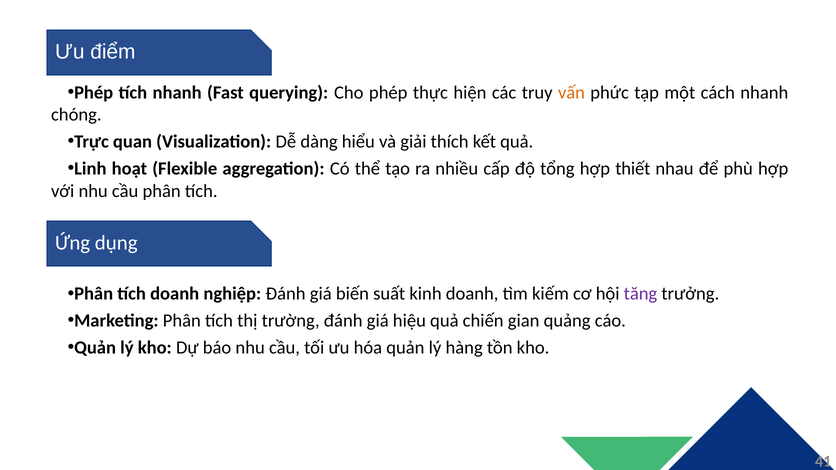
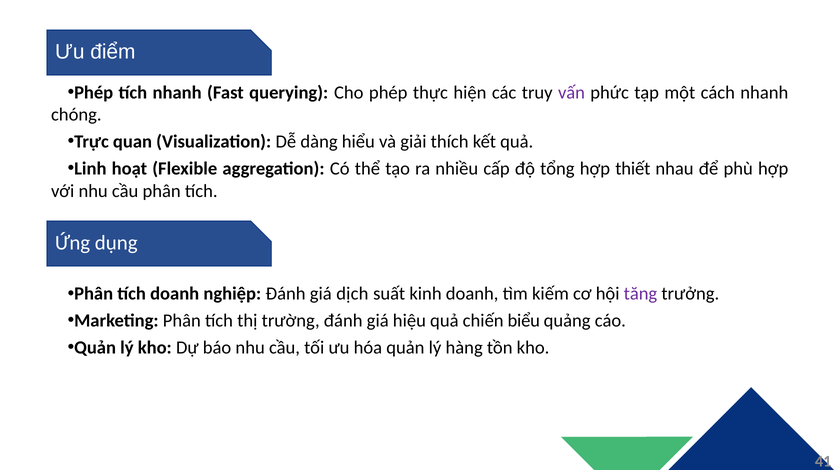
vấn colour: orange -> purple (571, 93)
biến: biến -> dịch (352, 294)
gian: gian -> biểu (524, 321)
